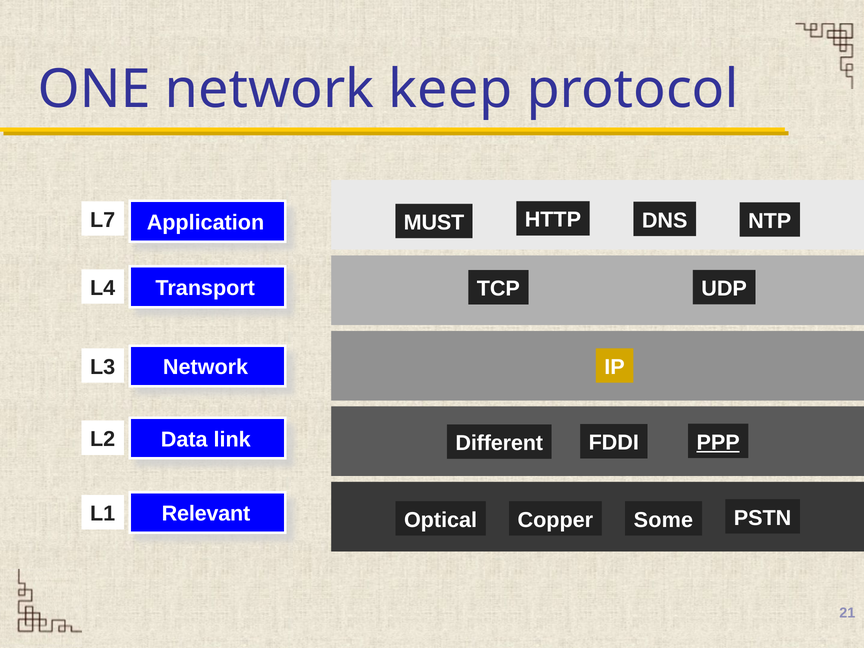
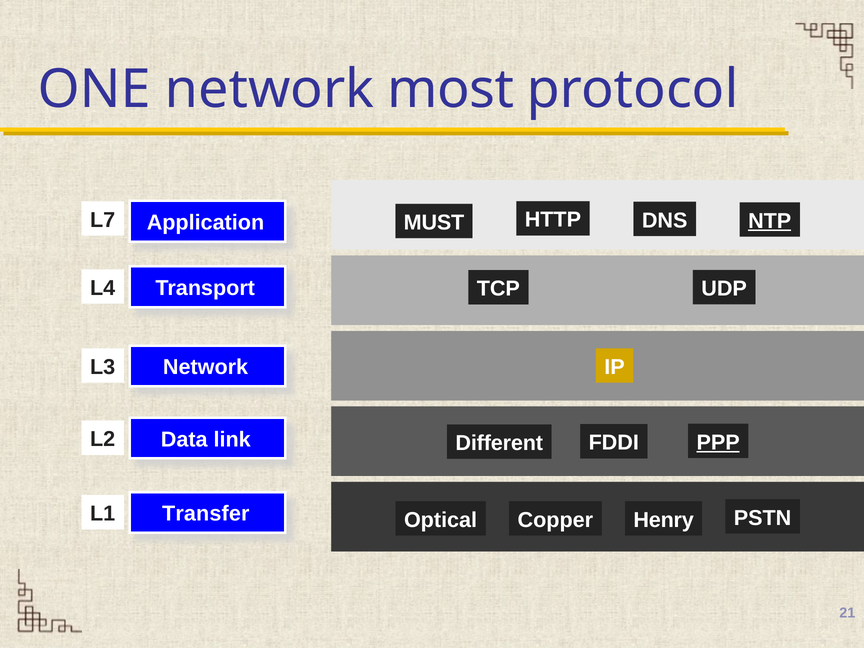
keep: keep -> most (451, 89)
NTP underline: none -> present (770, 221)
Relevant: Relevant -> Transfer (206, 514)
Some: Some -> Henry (664, 520)
